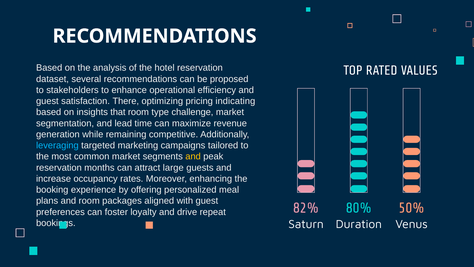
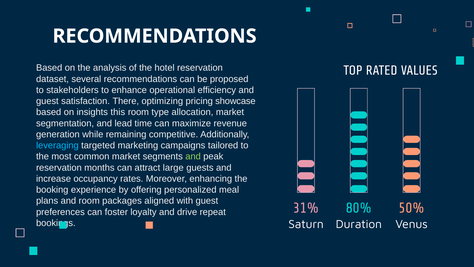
indicating: indicating -> showcase (235, 101)
that: that -> this (118, 112)
challenge: challenge -> allocation (192, 112)
and colour: yellow -> light green (193, 156)
82%: 82% -> 31% (306, 208)
